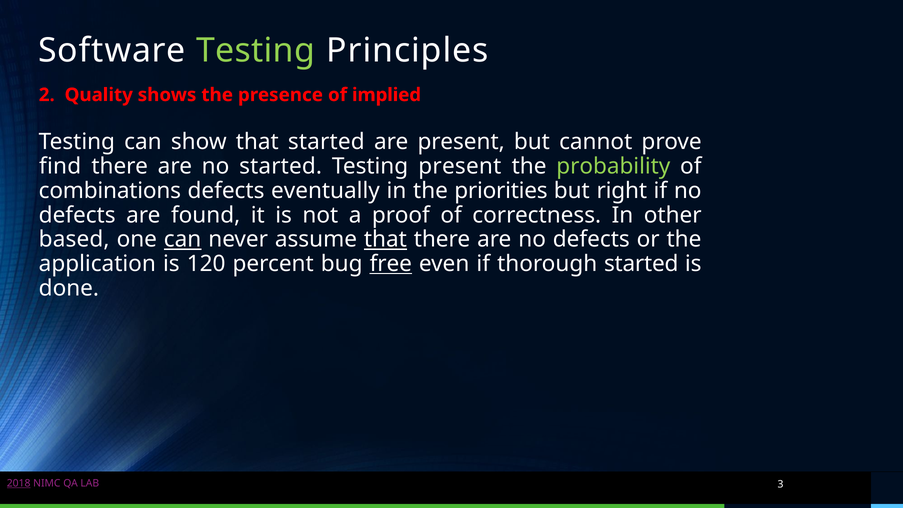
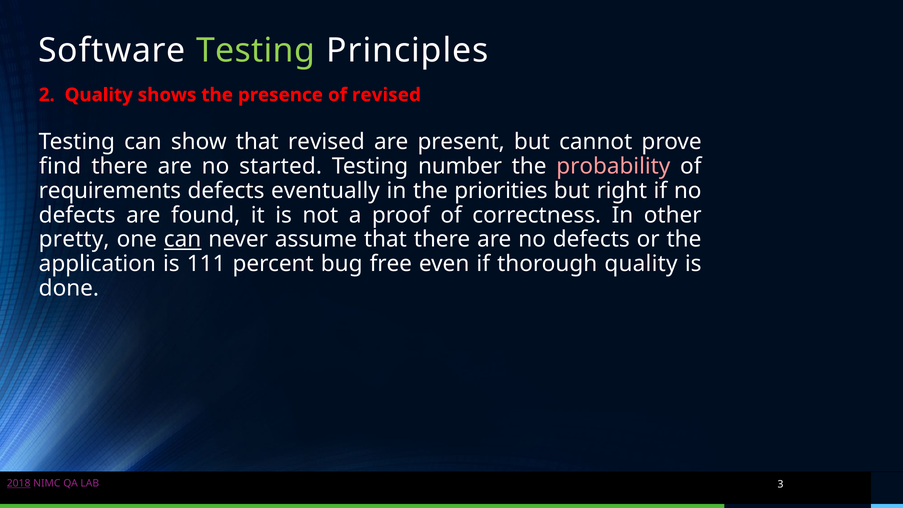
of implied: implied -> revised (386, 95)
that started: started -> revised (326, 142)
Testing present: present -> number (460, 166)
probability colour: light green -> pink (613, 166)
combinations: combinations -> requirements (110, 191)
based: based -> pretty (74, 239)
that underline: present -> none (385, 239)
120: 120 -> 111 (206, 264)
free underline: present -> none (391, 264)
thorough started: started -> quality (641, 264)
